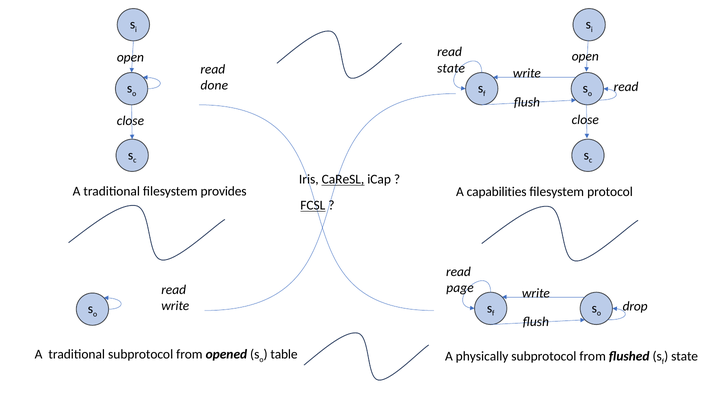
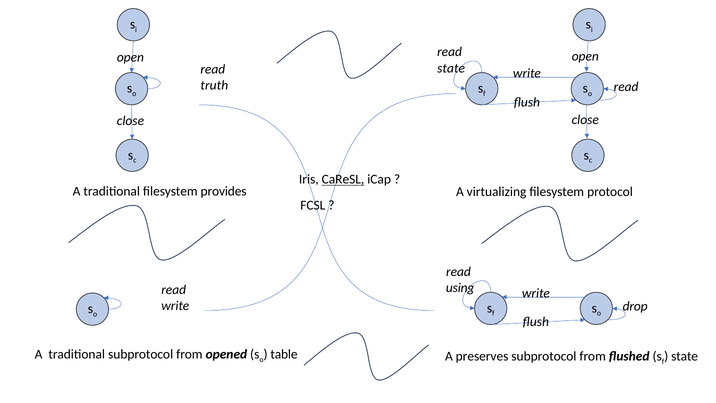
done: done -> truth (214, 85)
capabilities: capabilities -> virtualizing (497, 192)
FCSL underline: present -> none (313, 205)
page: page -> using (460, 288)
physically: physically -> preserves (482, 356)
